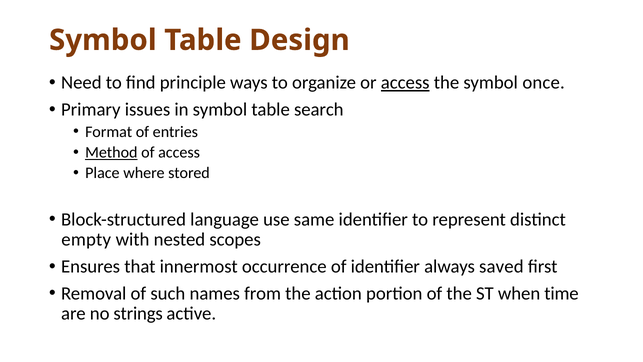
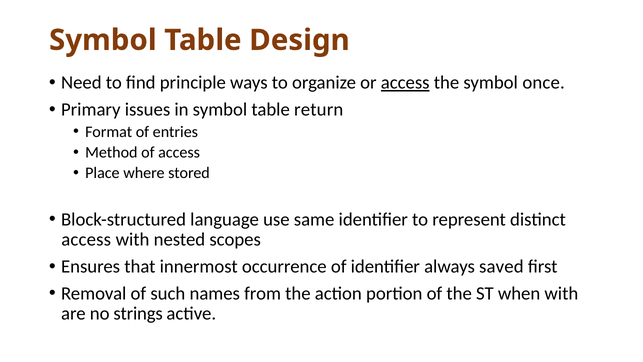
search: search -> return (319, 109)
Method underline: present -> none (111, 152)
empty: empty -> access (86, 239)
when time: time -> with (561, 293)
